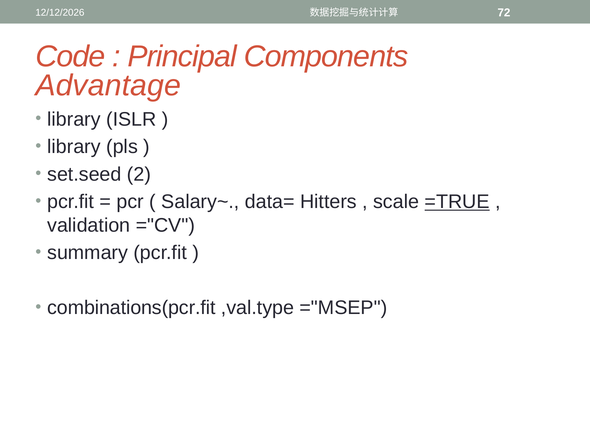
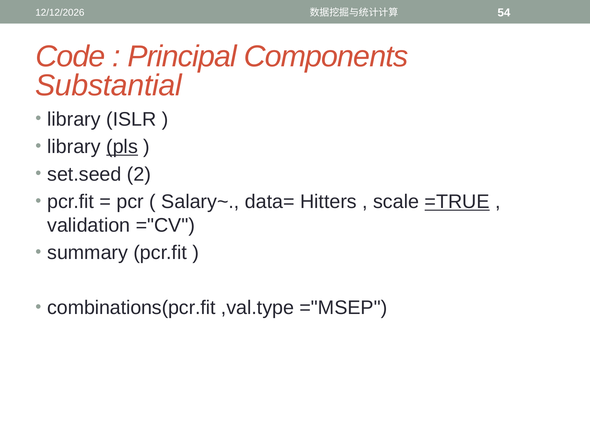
72: 72 -> 54 (504, 13)
Advantage: Advantage -> Substantial (108, 86)
pls underline: none -> present (122, 147)
